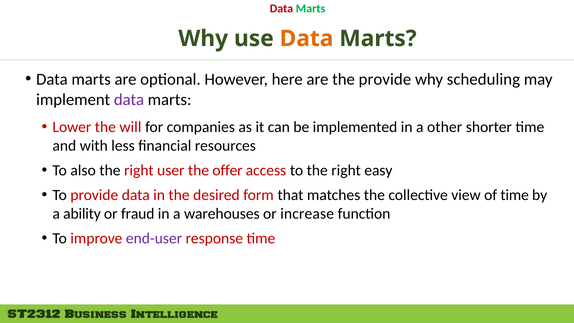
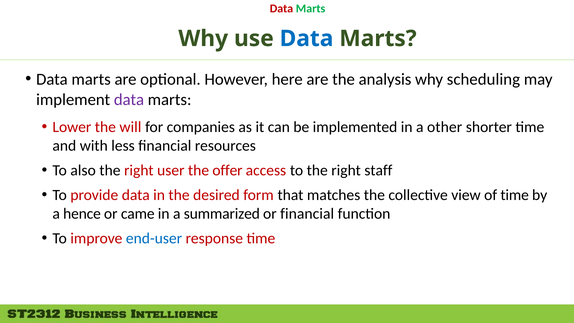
Data colour: orange -> blue (307, 39)
the provide: provide -> analysis (385, 79)
easy: easy -> staff (378, 170)
ability: ability -> hence (82, 214)
fraud: fraud -> came (138, 214)
warehouses: warehouses -> summarized (222, 214)
or increase: increase -> financial (307, 214)
end-user colour: purple -> blue (154, 238)
